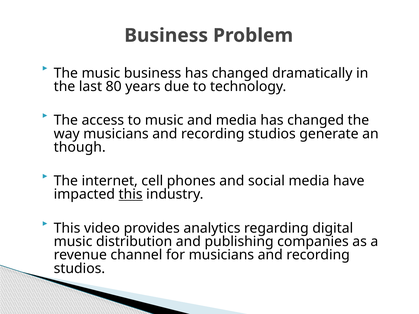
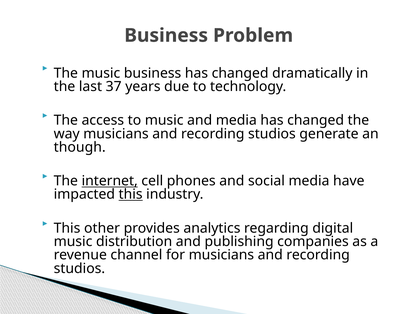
80: 80 -> 37 (114, 87)
internet underline: none -> present (110, 181)
video: video -> other (102, 228)
